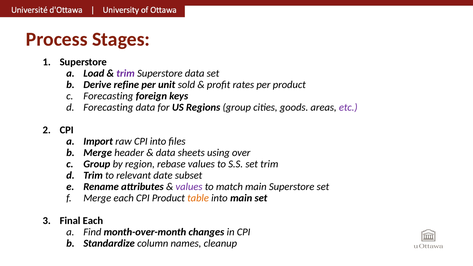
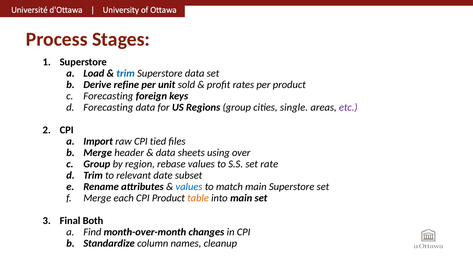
trim colour: purple -> blue (126, 73)
goods: goods -> single (294, 107)
CPI into: into -> tied (158, 141)
set trim: trim -> rate (269, 164)
values colour: purple -> blue (189, 187)
Final Each: Each -> Both (93, 221)
